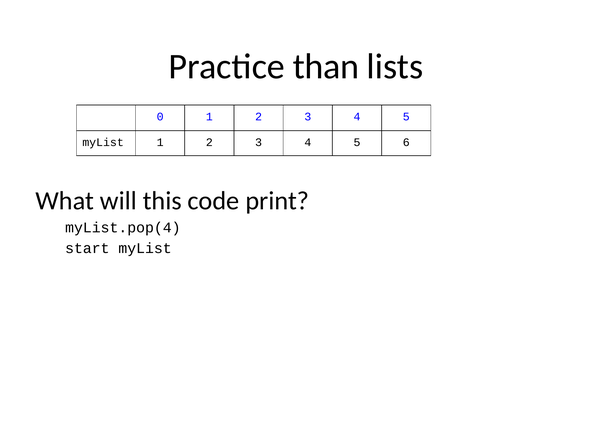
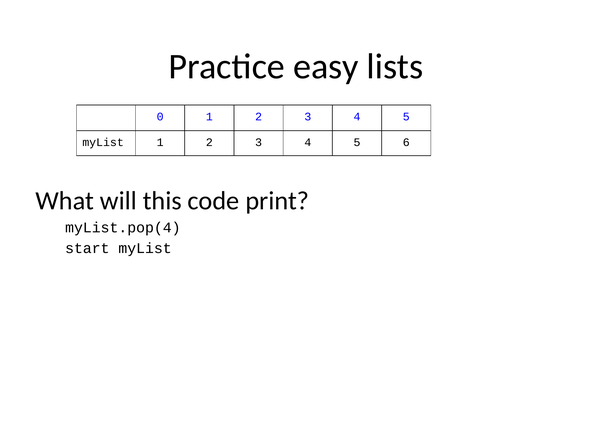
than: than -> easy (326, 67)
